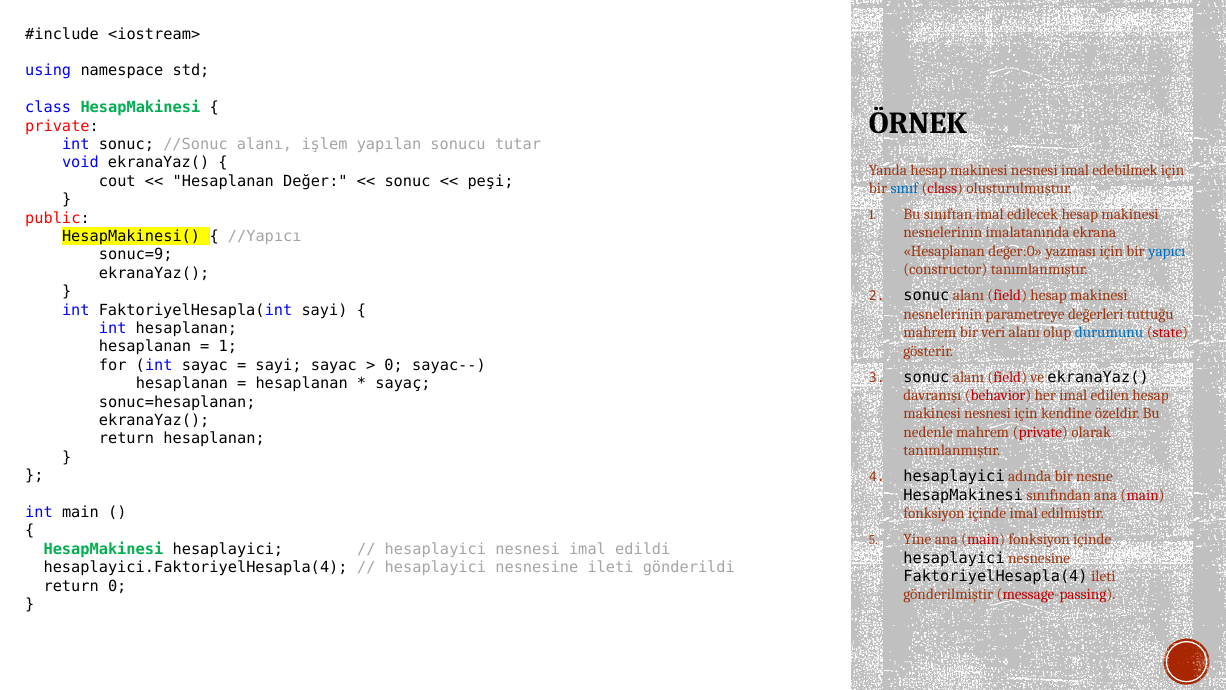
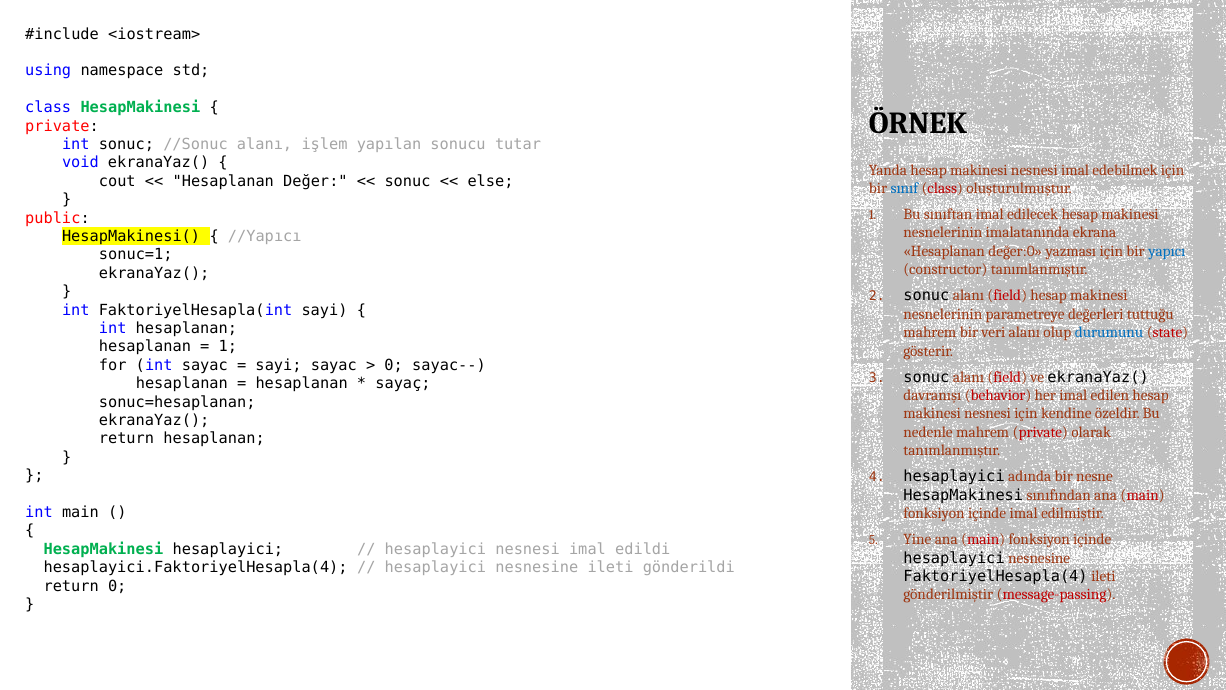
peşi: peşi -> else (491, 181)
sonuc=9: sonuc=9 -> sonuc=1 (136, 255)
